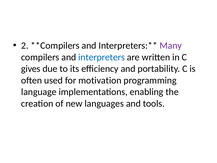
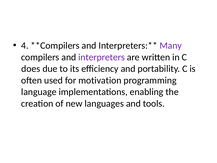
2: 2 -> 4 (25, 46)
interpreters colour: blue -> purple (102, 57)
gives: gives -> does (31, 69)
